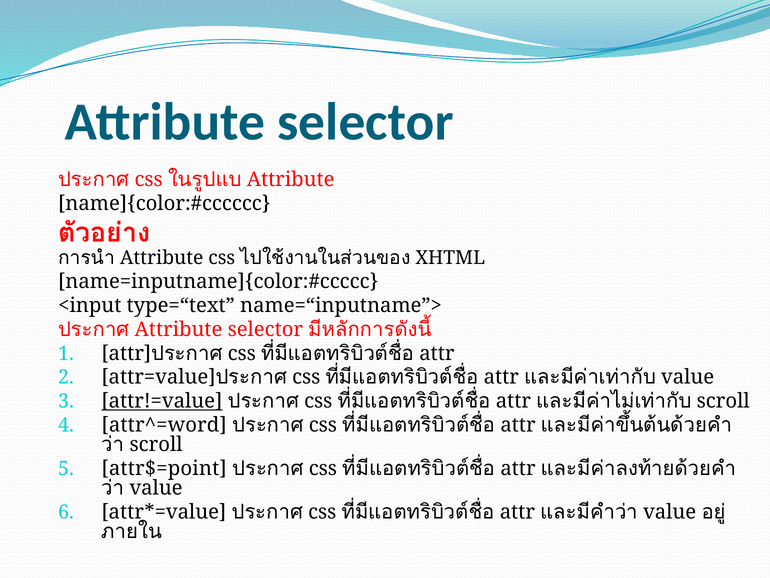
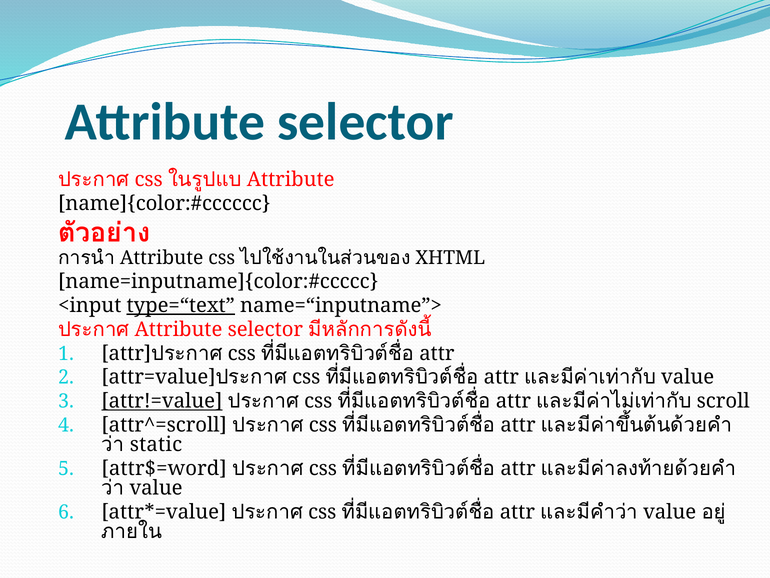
type=“text underline: none -> present (181, 305)
attr^=word: attr^=word -> attr^=scroll (164, 425)
scroll: scroll -> static (156, 444)
attr$=point: attr$=point -> attr$=word (164, 468)
